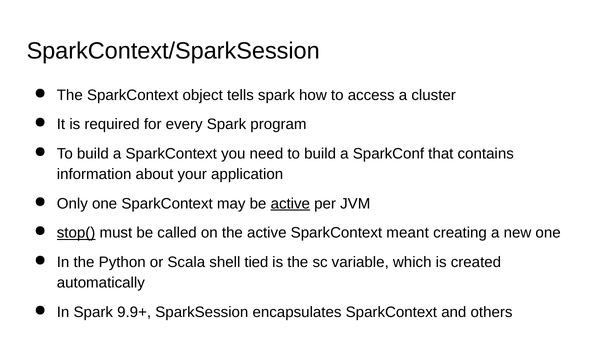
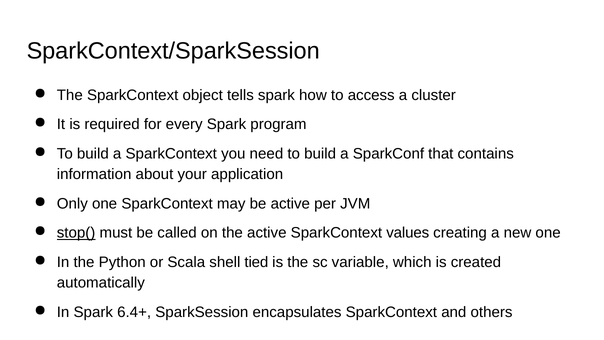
active underline: present -> none (290, 203)
meant: meant -> values (408, 233)
9.9+: 9.9+ -> 6.4+ (134, 312)
